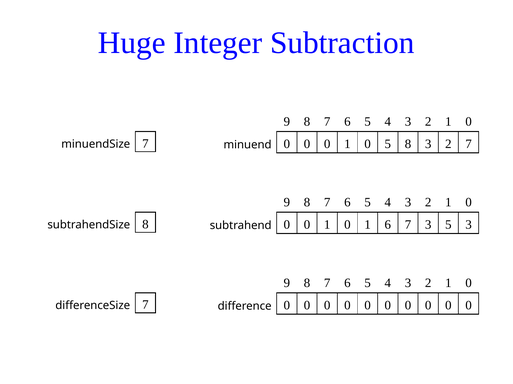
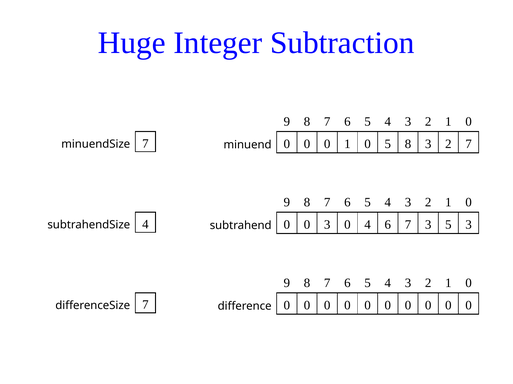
subtrahendSize 8: 8 -> 4 (145, 225)
subtrahend 0 0 1: 1 -> 3 (327, 225)
1: 1 -> 4 (368, 225)
